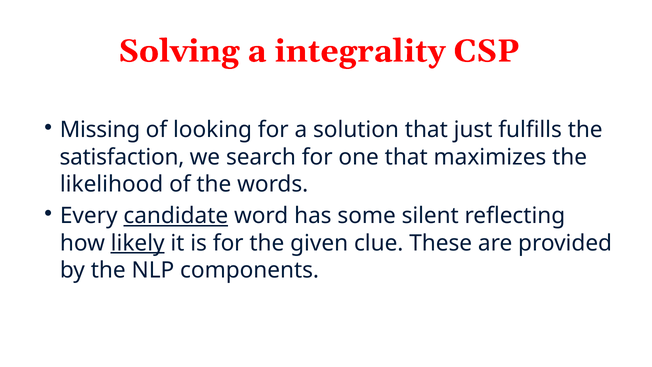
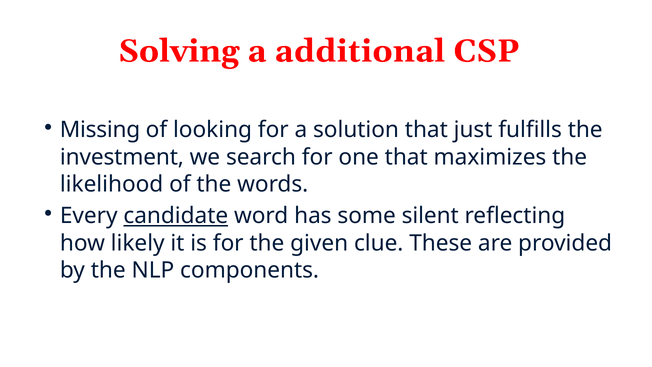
integrality: integrality -> additional (360, 51)
satisfaction: satisfaction -> investment (122, 157)
likely underline: present -> none (138, 243)
